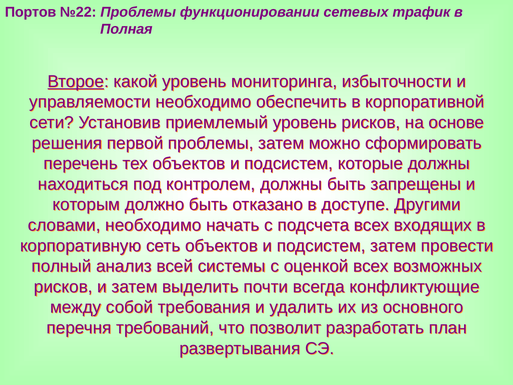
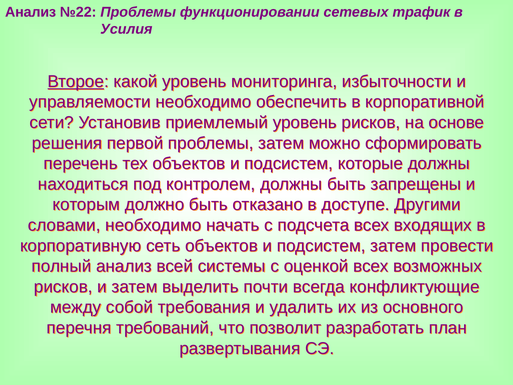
Портов: Портов -> Анализ (31, 12)
Полная: Полная -> Усилия (126, 29)
